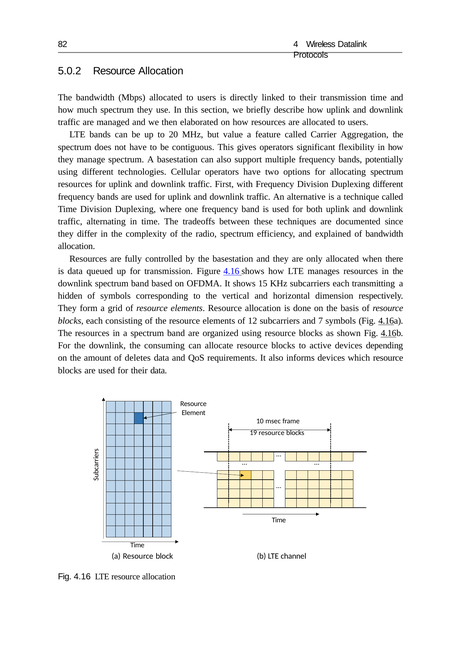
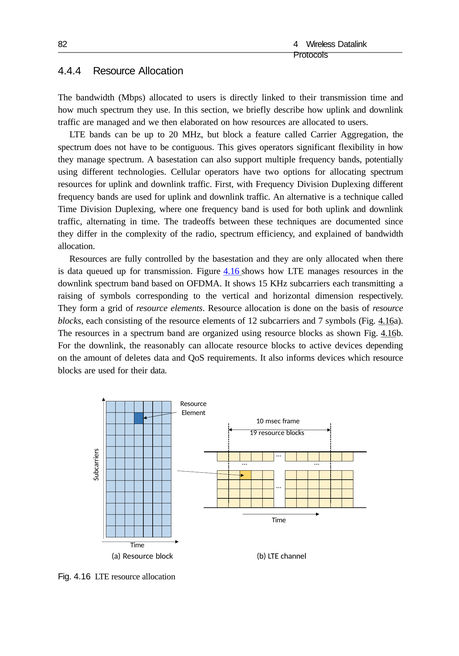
5.0.2: 5.0.2 -> 4.4.4 (70, 71)
but value: value -> block (233, 135)
hidden: hidden -> raising (70, 296)
consuming: consuming -> reasonably (164, 346)
